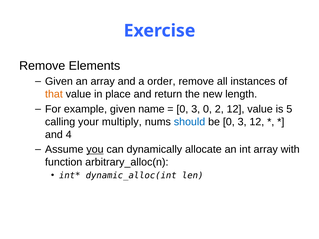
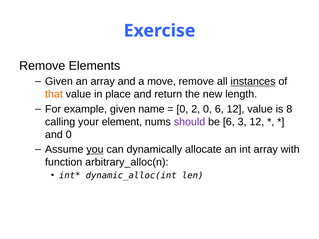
order: order -> move (162, 82)
instances underline: none -> present (253, 82)
3: 3 -> 2 (196, 109)
0 2: 2 -> 6 (219, 109)
5: 5 -> 8 (289, 109)
multiply: multiply -> element (122, 122)
should colour: blue -> purple (190, 122)
be 0: 0 -> 6 (229, 122)
and 4: 4 -> 0 (69, 135)
